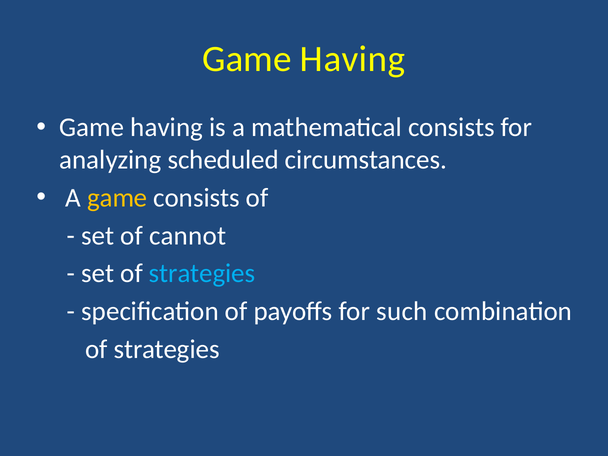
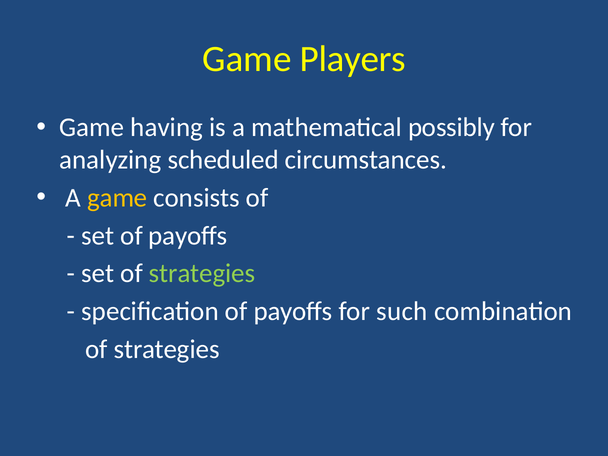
Having: Having -> Players (353, 59)
mathematical consists: consists -> possibly (451, 128)
set of cannot: cannot -> payoffs (188, 236)
strategies colour: light blue -> light green (202, 274)
